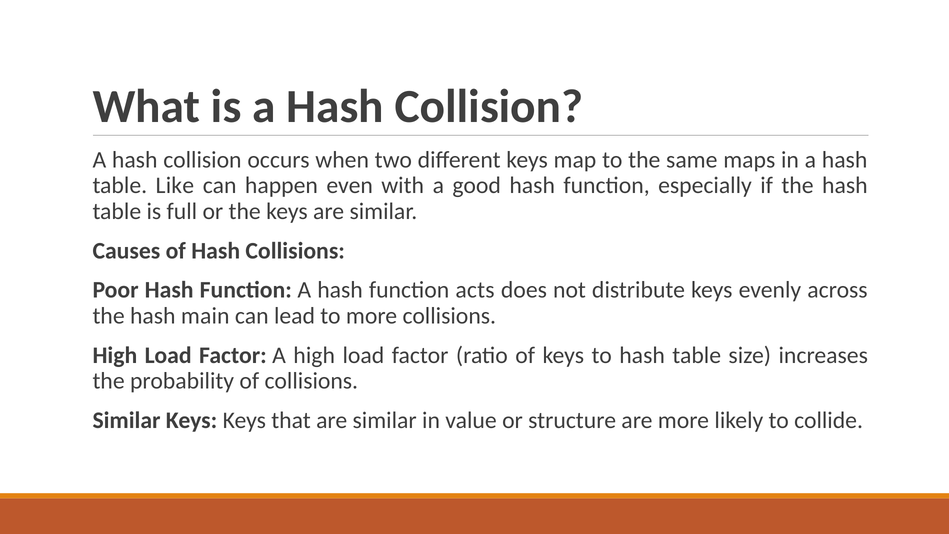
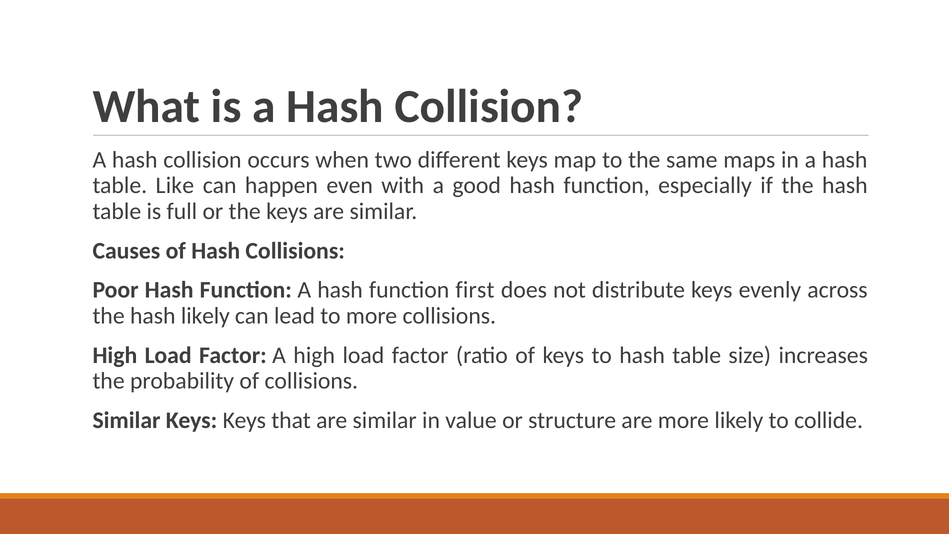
acts: acts -> first (475, 290)
hash main: main -> likely (205, 316)
